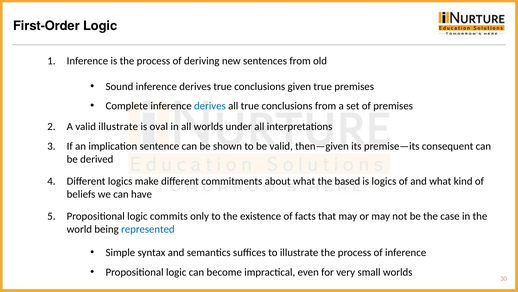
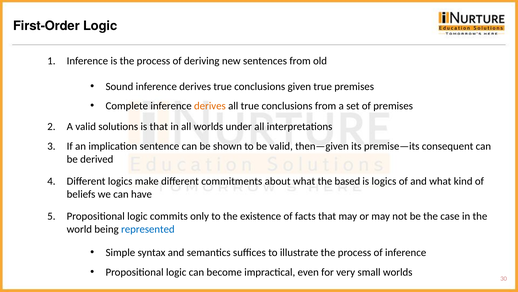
derives colour: blue -> orange (210, 106)
valid illustrate: illustrate -> solutions (118, 126)
is oval: oval -> that (159, 126)
